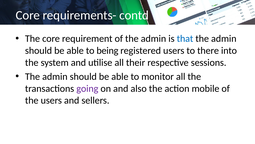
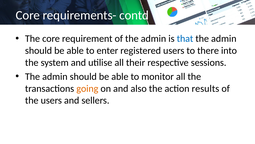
being: being -> enter (107, 50)
going colour: purple -> orange (87, 88)
mobile: mobile -> results (205, 88)
